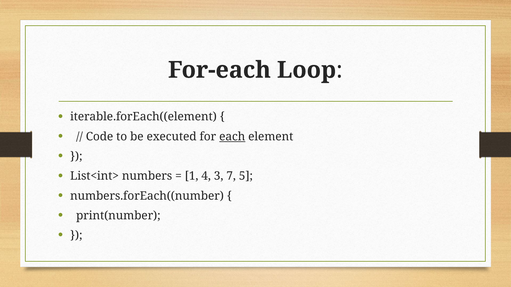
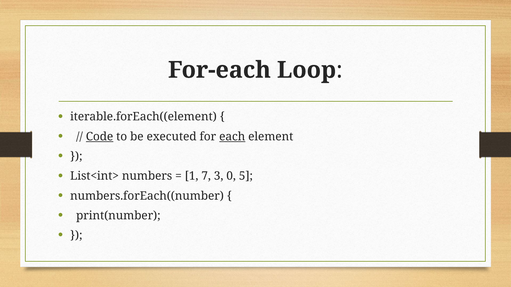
Code underline: none -> present (100, 137)
4: 4 -> 7 (206, 176)
7: 7 -> 0 (231, 176)
